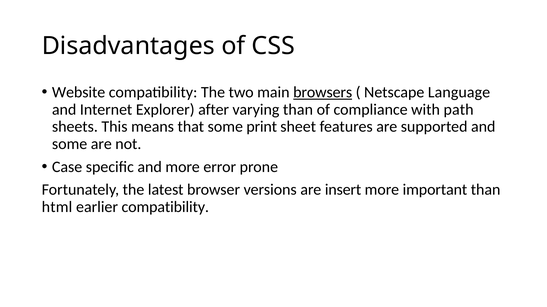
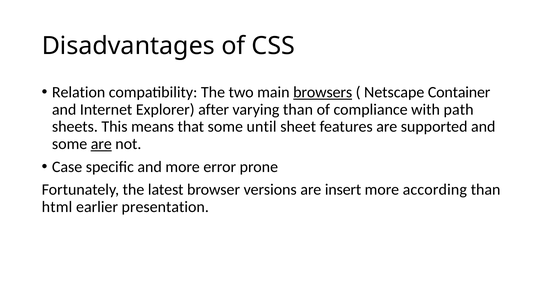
Website: Website -> Relation (79, 92)
Language: Language -> Container (459, 92)
print: print -> until (262, 127)
are underline: none -> present (101, 144)
important: important -> according (435, 190)
earlier compatibility: compatibility -> presentation (165, 207)
